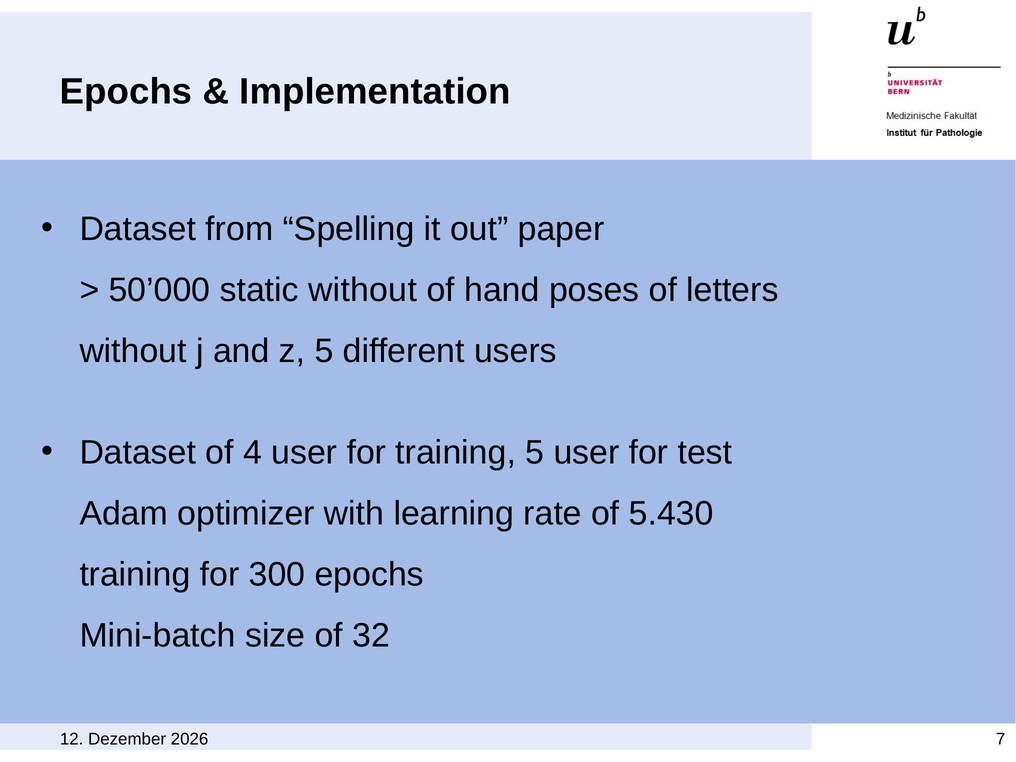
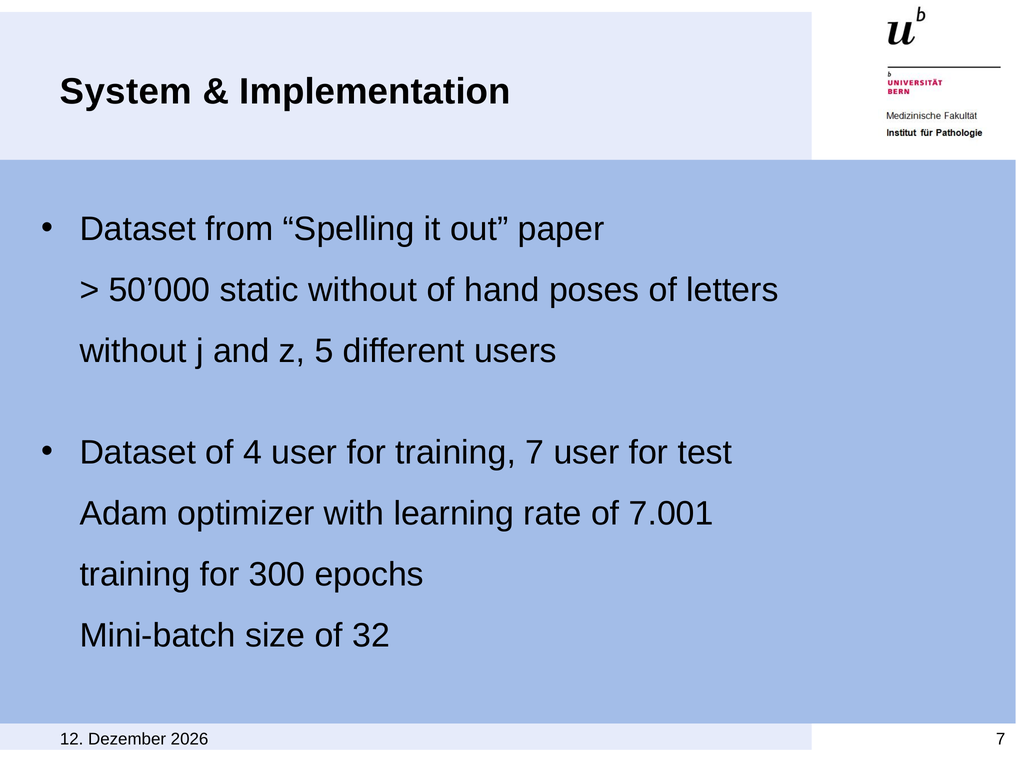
Epochs: Epochs -> System (126, 92)
training 5: 5 -> 7 (535, 452)
5.430: 5.430 -> 7.001 (671, 513)
